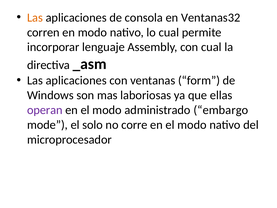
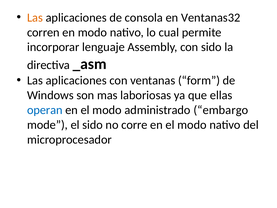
con cual: cual -> sido (211, 47)
operan colour: purple -> blue (45, 110)
el solo: solo -> sido (93, 125)
